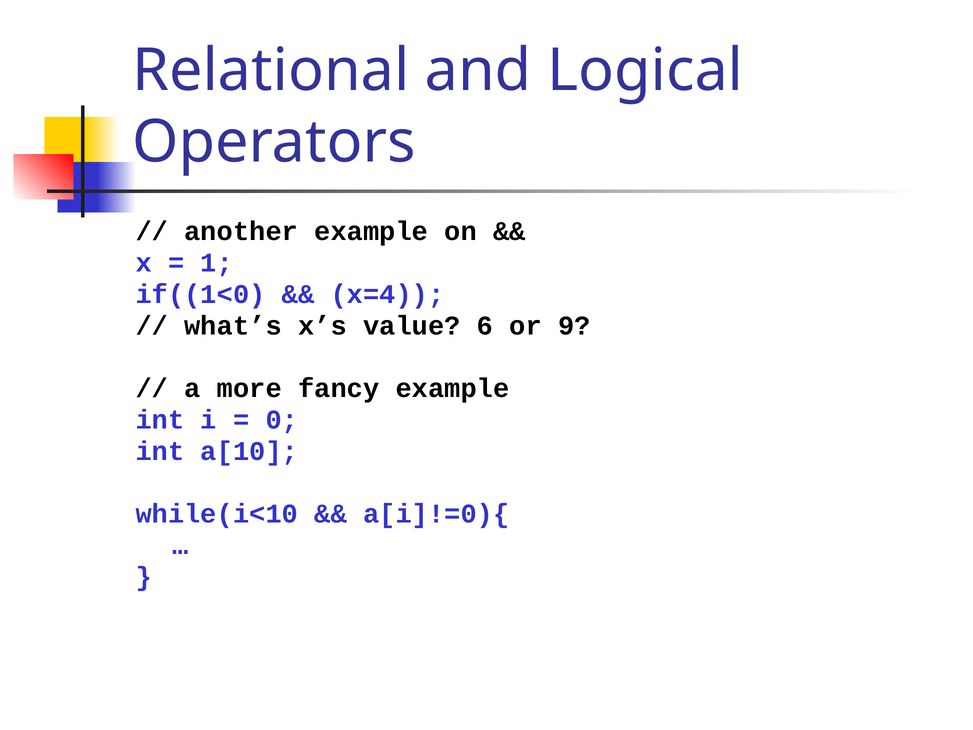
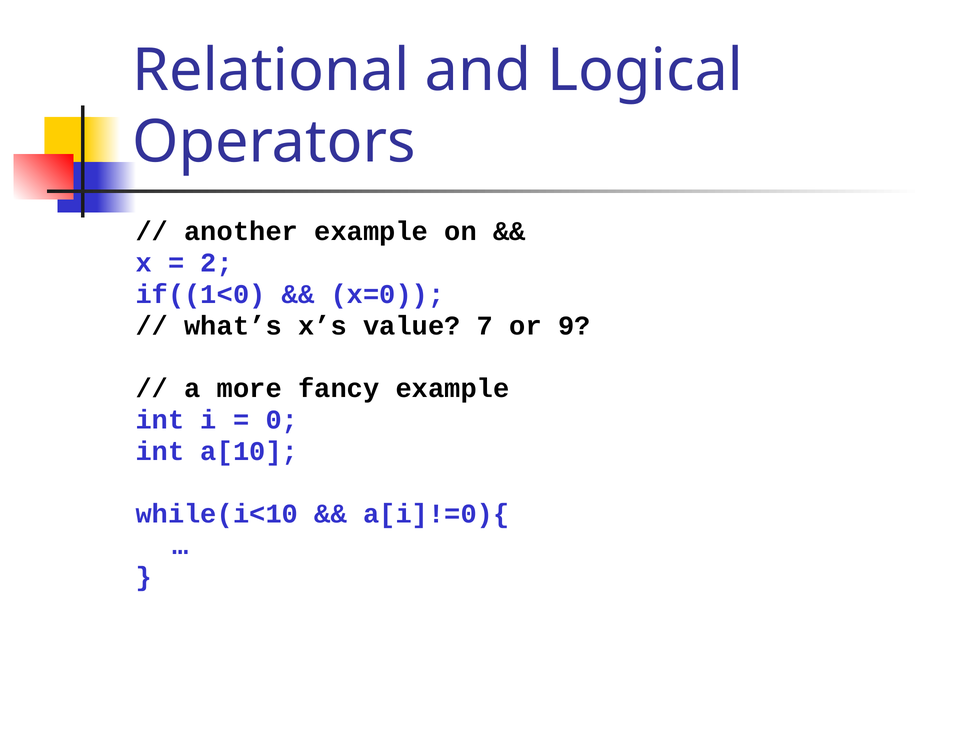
1: 1 -> 2 (217, 263)
x=4: x=4 -> x=0 (387, 294)
6: 6 -> 7 (485, 326)
